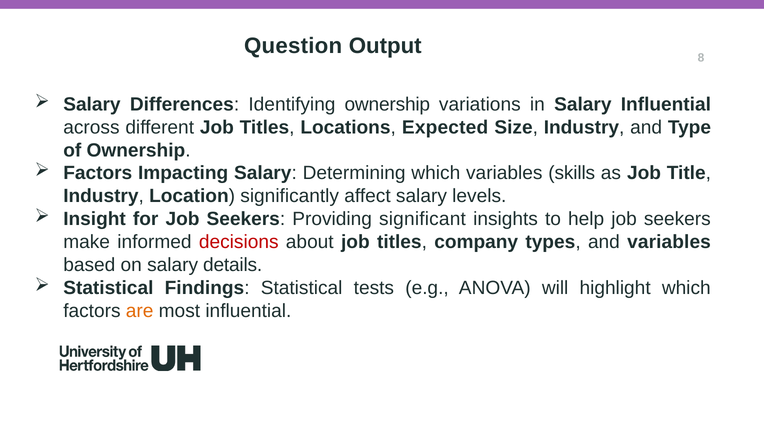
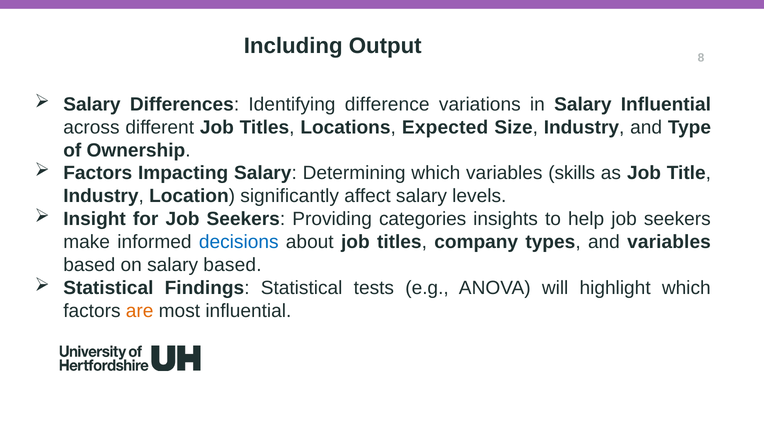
Question: Question -> Including (293, 46)
Identifying ownership: ownership -> difference (387, 104)
significant: significant -> categories (423, 219)
decisions colour: red -> blue (239, 242)
salary details: details -> based (232, 265)
